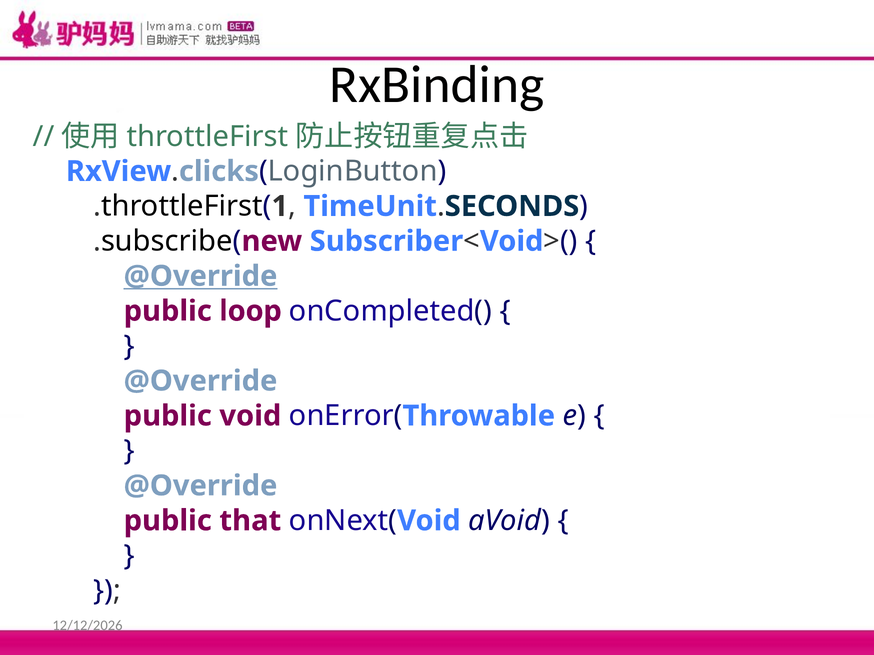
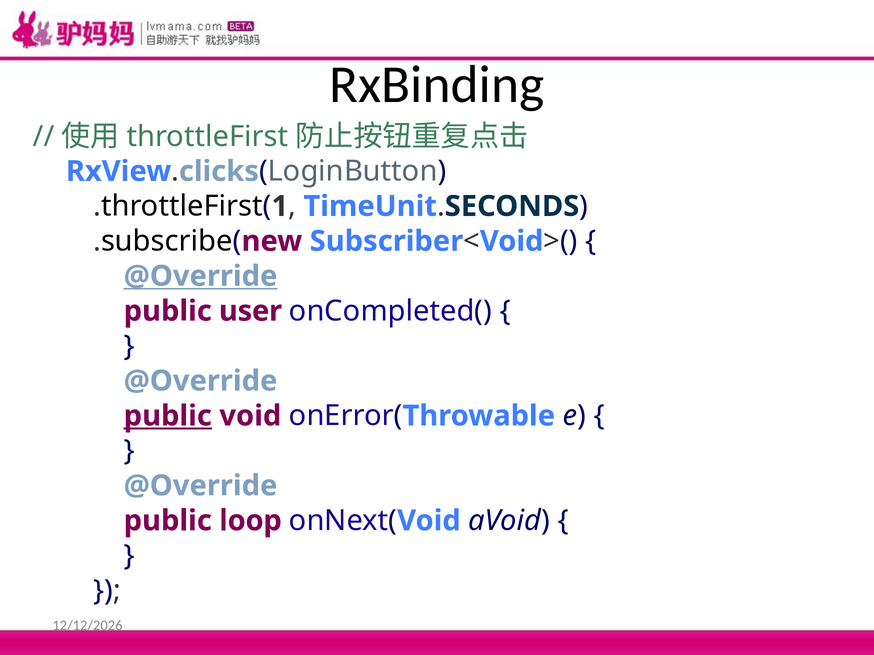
loop: loop -> user (251, 311)
public underline: none -> present (168, 416)
that: that -> loop (251, 521)
